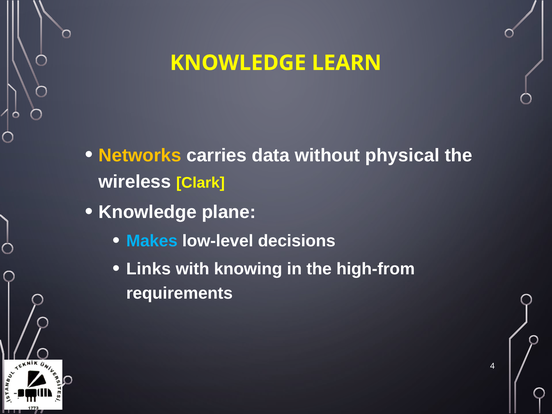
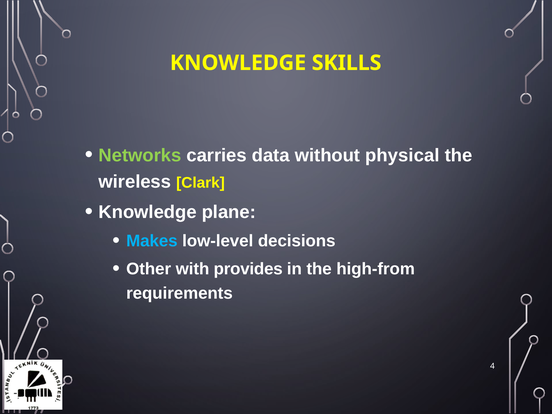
LEARN: LEARN -> SKILLS (347, 63)
Networks colour: yellow -> light green (140, 155)
Links: Links -> Other (149, 269)
knowing: knowing -> provides (248, 269)
